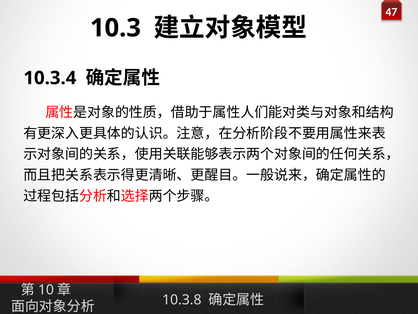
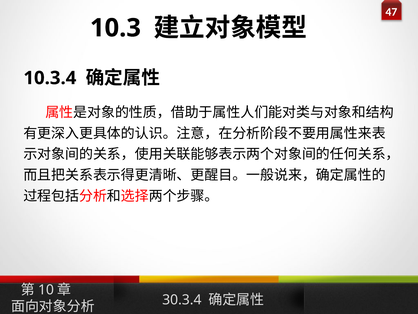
10.3.8: 10.3.8 -> 30.3.4 (182, 299)
